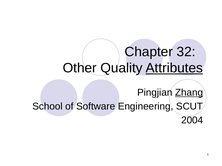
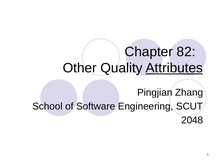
32: 32 -> 82 (186, 52)
Zhang underline: present -> none (189, 93)
2004: 2004 -> 2048 (192, 120)
